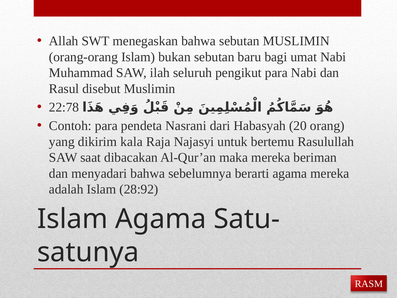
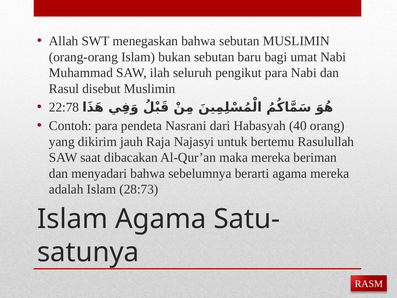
20: 20 -> 40 (298, 126)
kala: kala -> jauh (132, 142)
28:92: 28:92 -> 28:73 (139, 189)
